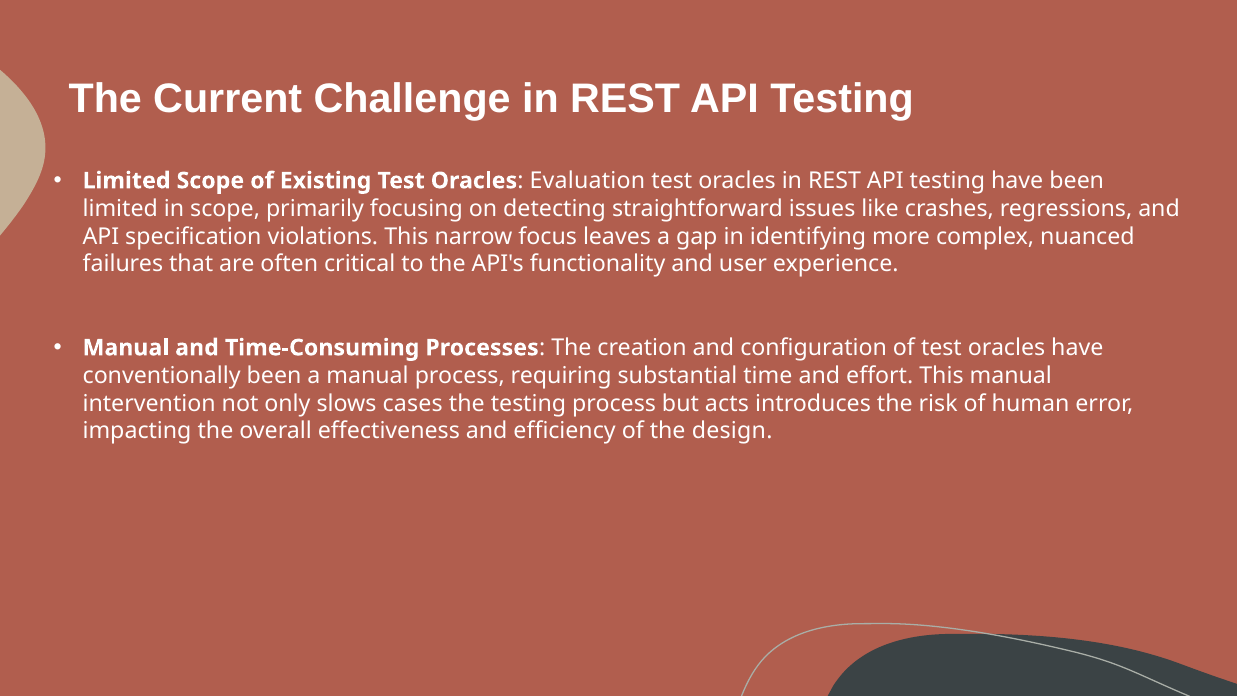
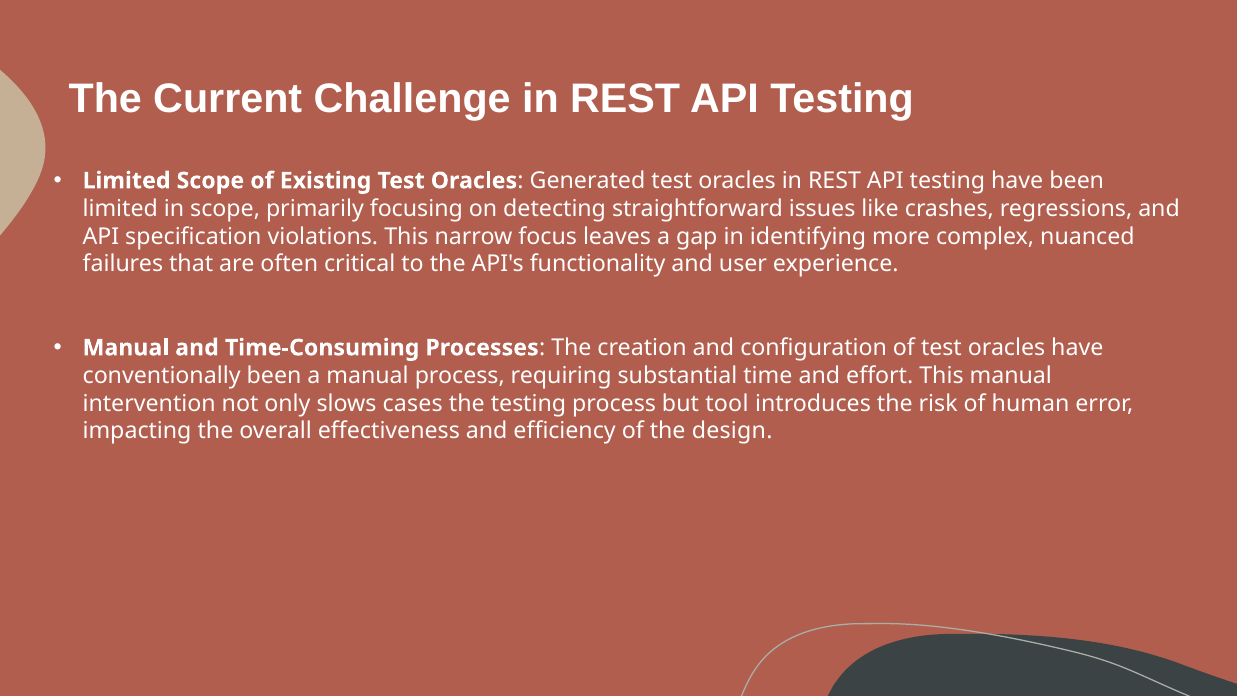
Evaluation: Evaluation -> Generated (587, 181)
acts: acts -> tool (727, 403)
